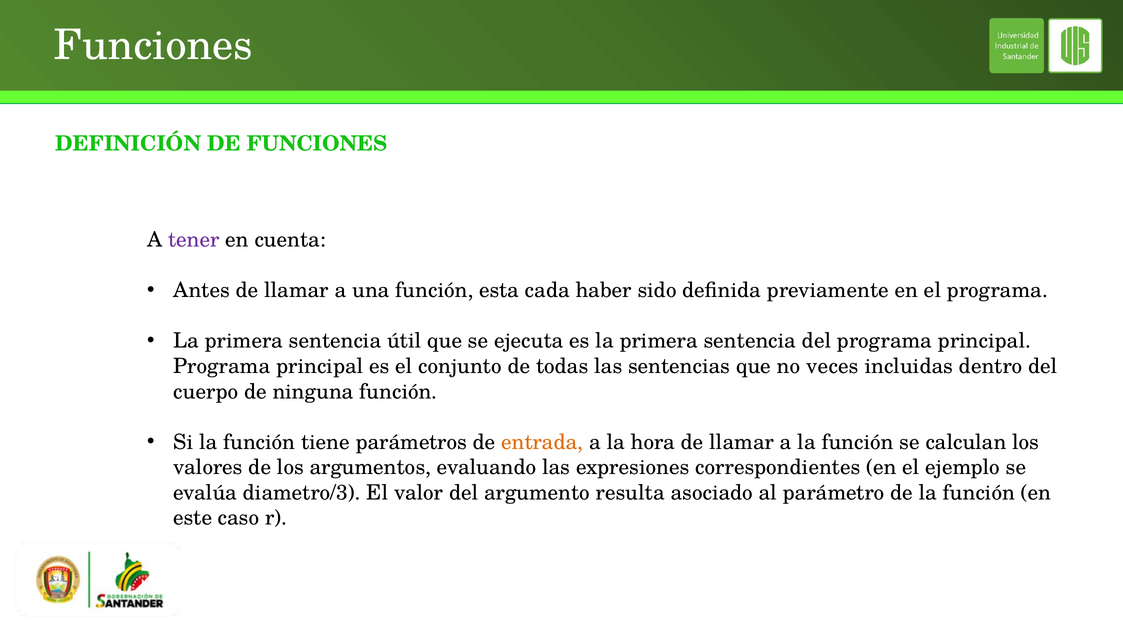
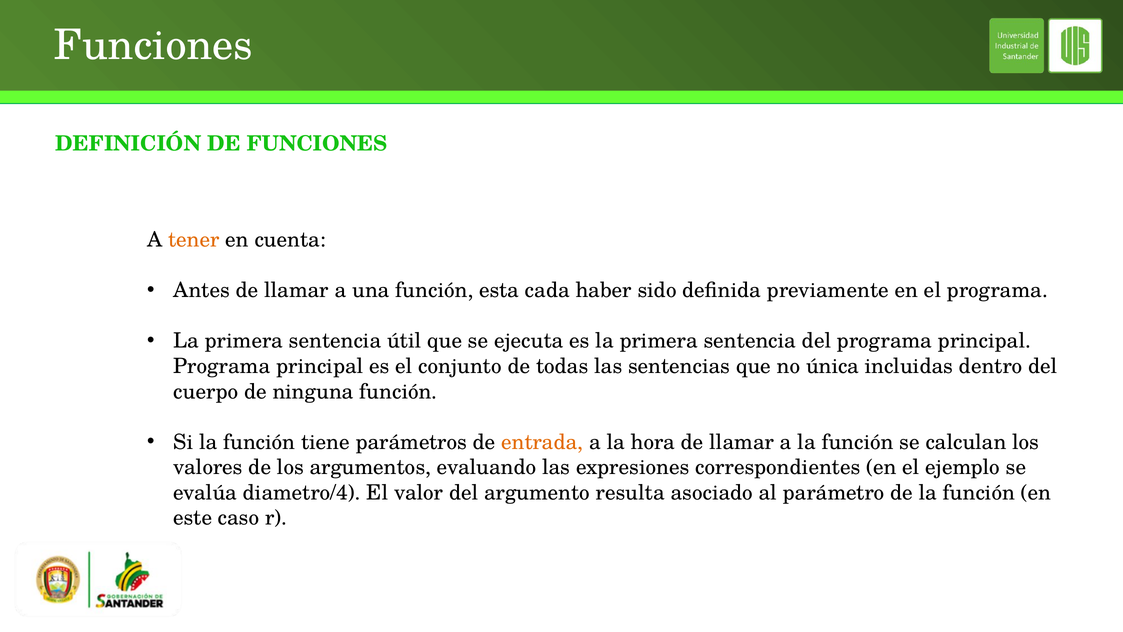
tener colour: purple -> orange (194, 240)
veces: veces -> única (833, 366)
diametro/3: diametro/3 -> diametro/4 (302, 492)
